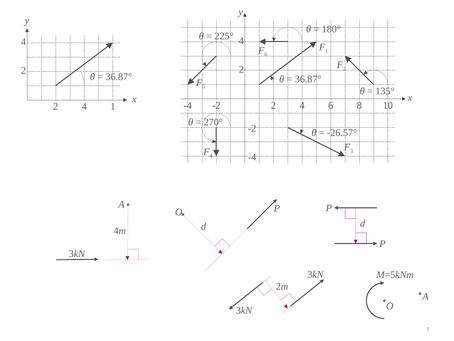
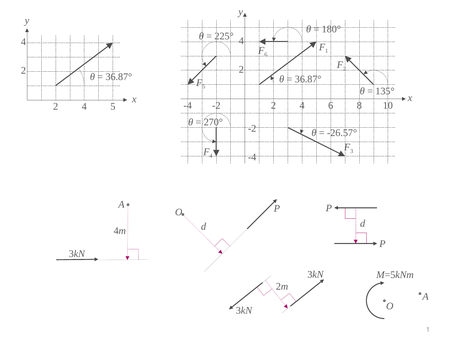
4 1: 1 -> 5 (113, 106)
